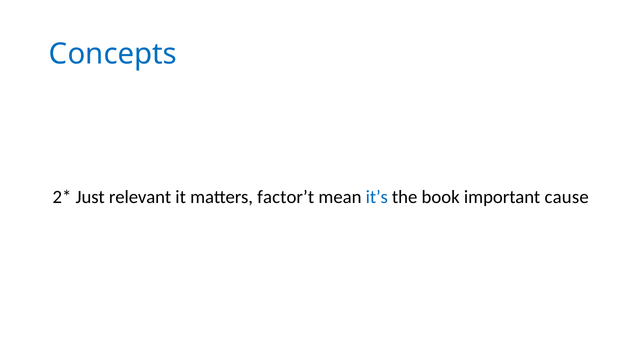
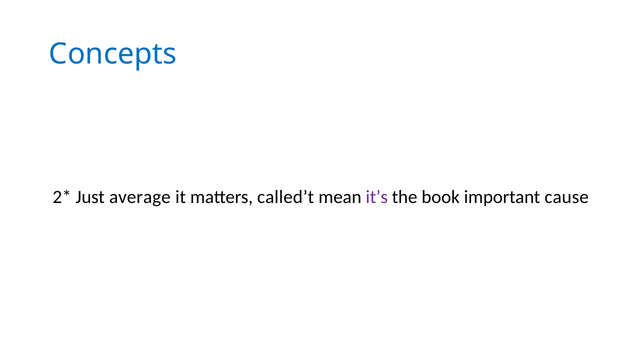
relevant: relevant -> average (140, 197)
factor’t: factor’t -> called’t (286, 197)
it’s colour: blue -> purple (377, 197)
